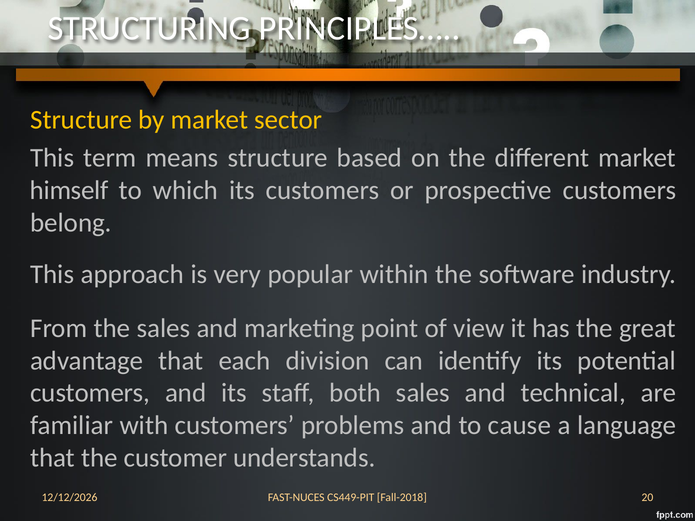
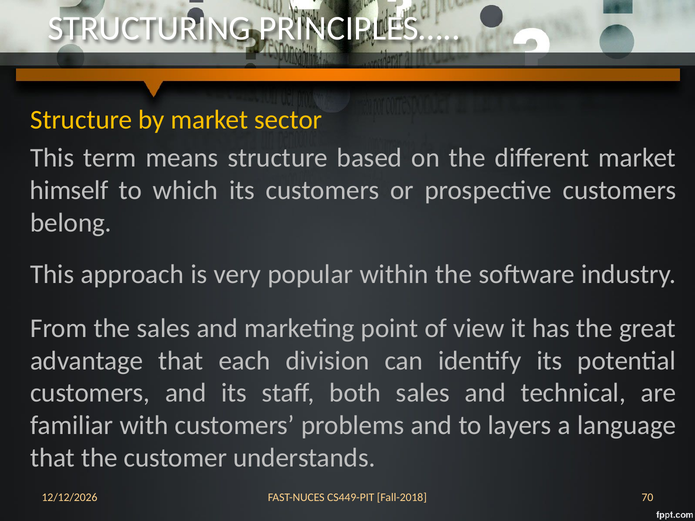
cause: cause -> layers (520, 426)
20: 20 -> 70 (647, 498)
